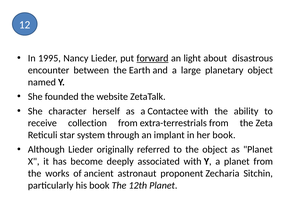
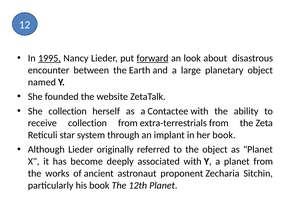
1995 underline: none -> present (49, 58)
light: light -> look (192, 58)
She character: character -> collection (68, 111)
